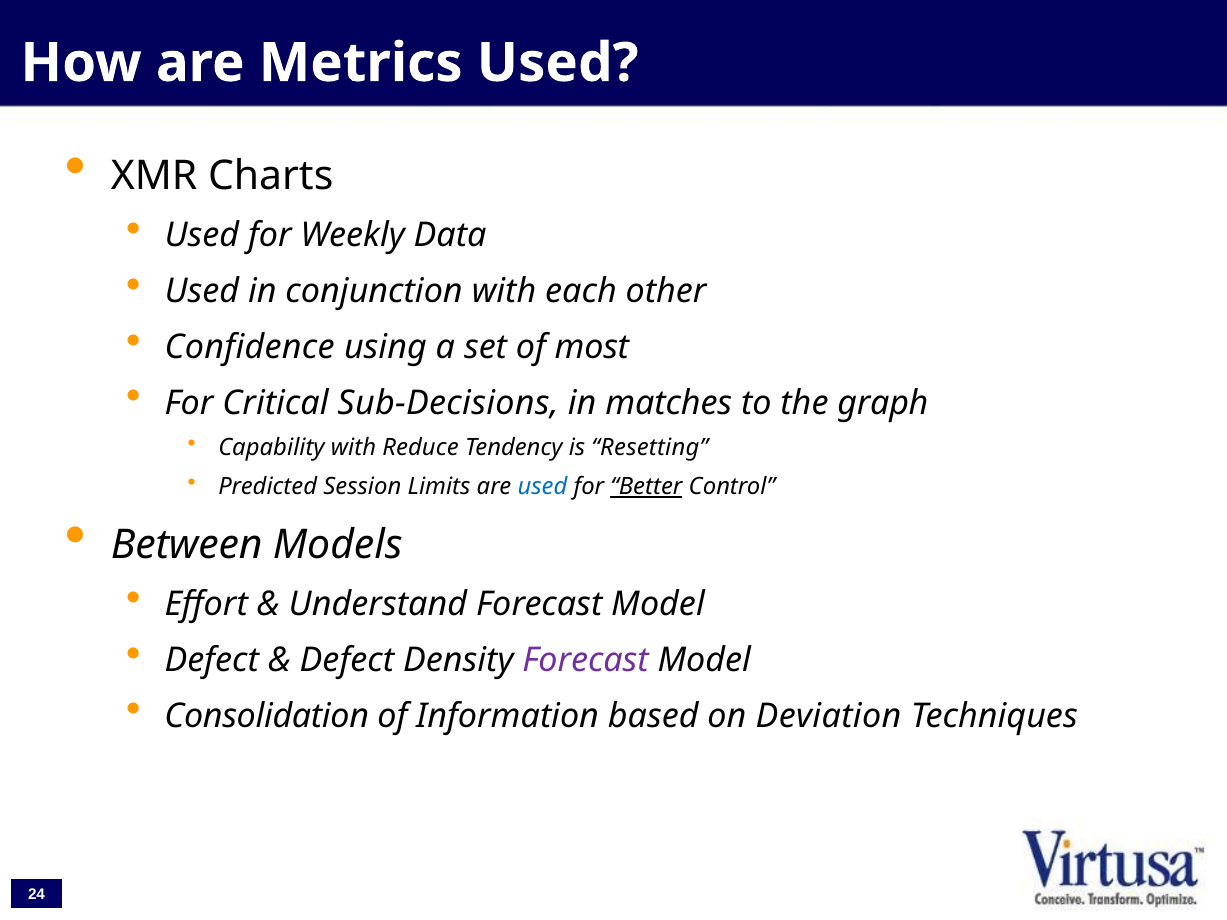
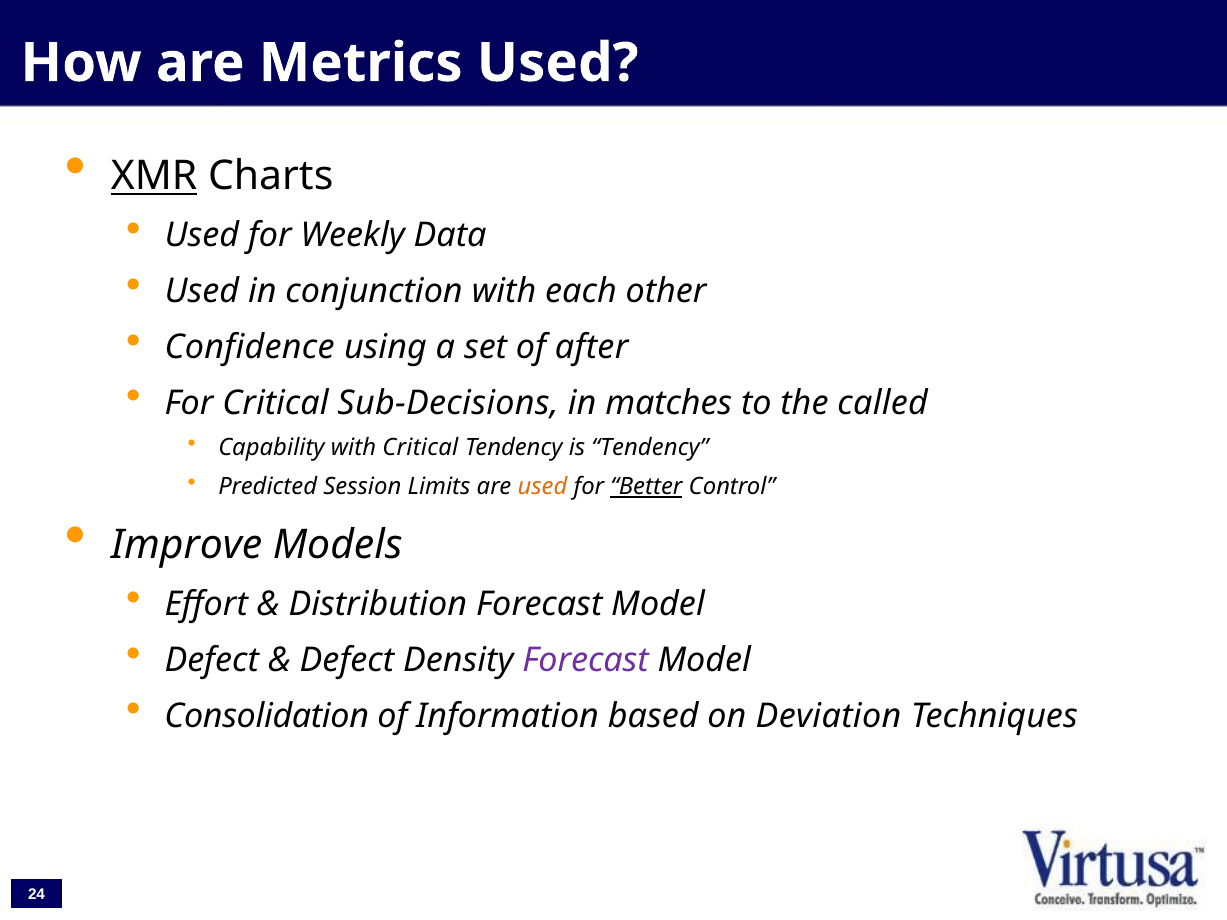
XMR underline: none -> present (154, 176)
most: most -> after (592, 347)
graph: graph -> called (883, 403)
with Reduce: Reduce -> Critical (420, 448)
is Resetting: Resetting -> Tendency (650, 448)
used colour: blue -> orange (542, 487)
Between: Between -> Improve (187, 545)
Understand: Understand -> Distribution (378, 605)
